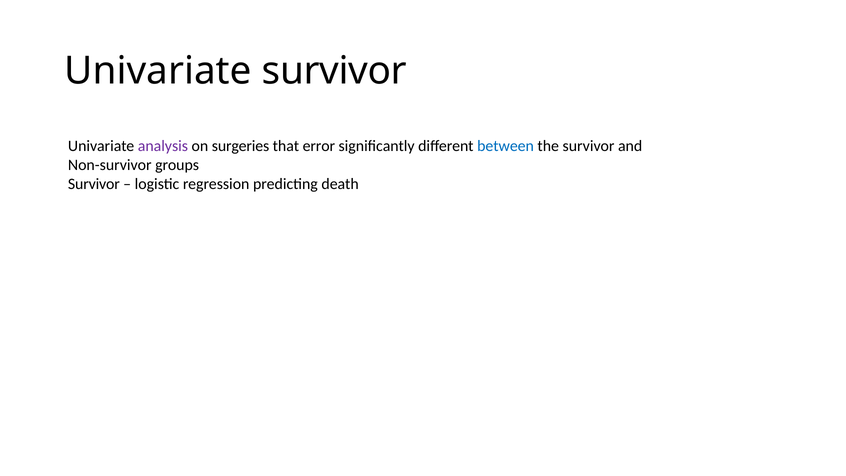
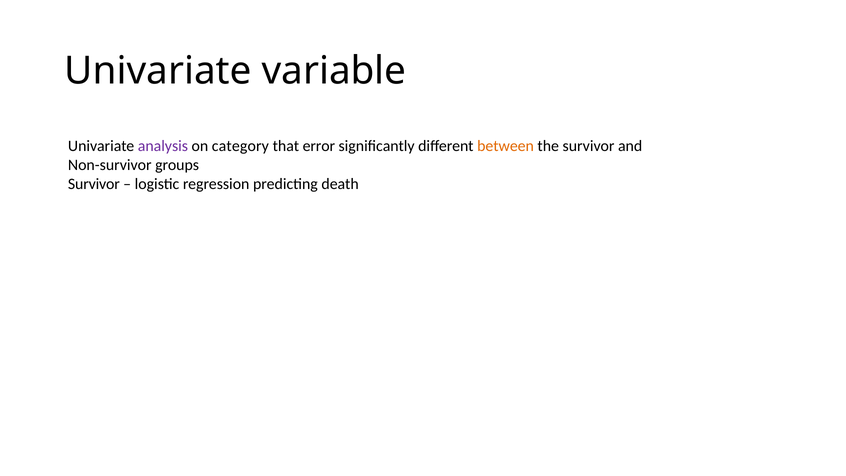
Univariate survivor: survivor -> variable (334, 71)
surgeries: surgeries -> category (240, 146)
between colour: blue -> orange (506, 146)
